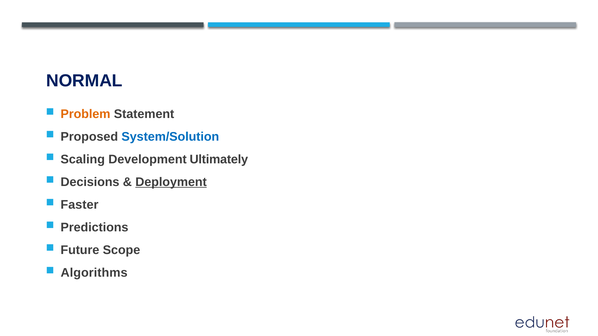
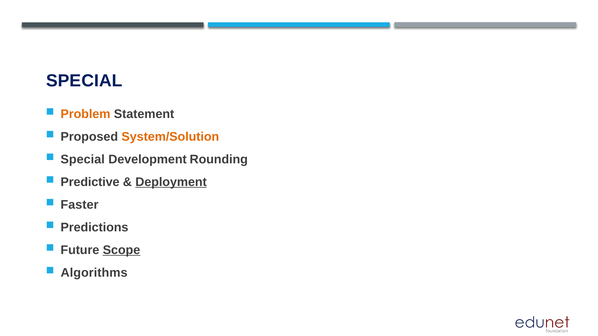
NORMAL: NORMAL -> SPECIAL (84, 81)
System/Solution colour: blue -> orange (170, 137)
Scaling: Scaling -> Special (83, 159)
Ultimately: Ultimately -> Rounding (219, 159)
Decisions: Decisions -> Predictive (90, 182)
Scope underline: none -> present (121, 250)
